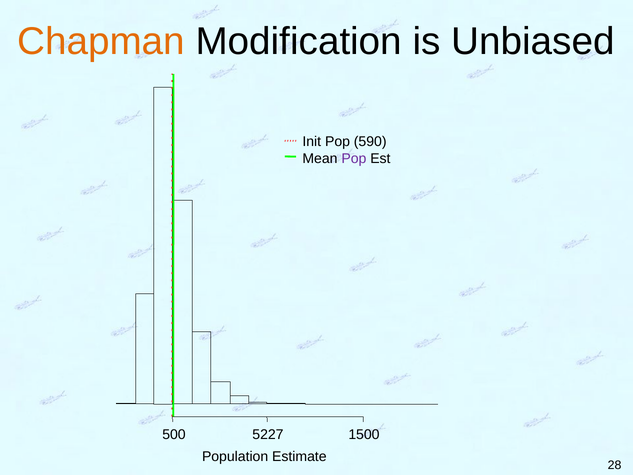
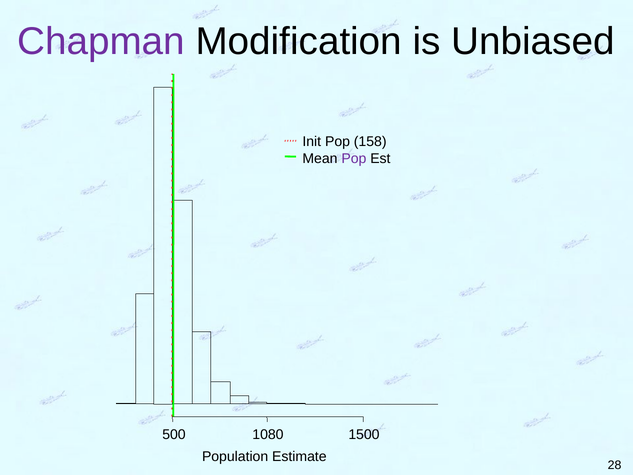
Chapman colour: orange -> purple (101, 41)
590: 590 -> 158 (370, 141)
5227: 5227 -> 1080 (268, 434)
